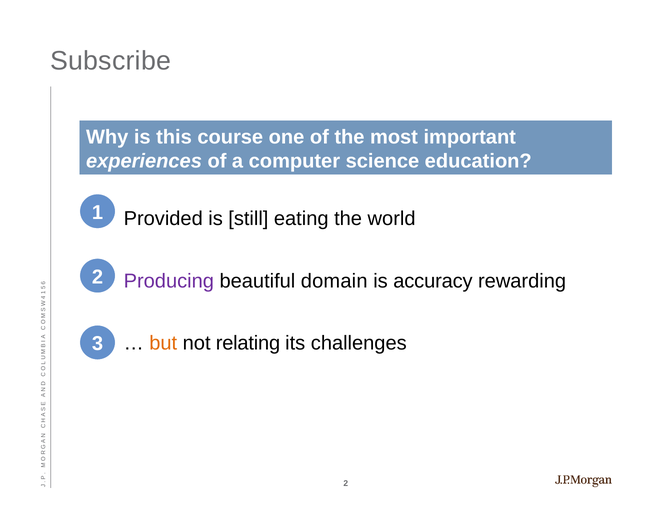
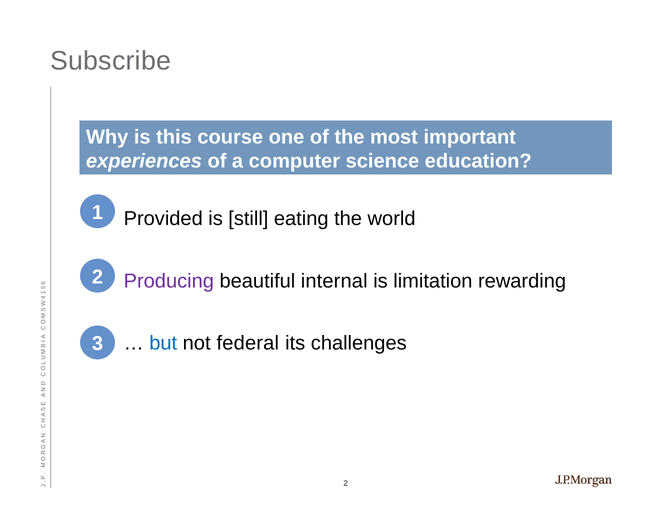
domain: domain -> internal (334, 281)
accuracy: accuracy -> limitation (433, 281)
but colour: orange -> blue (163, 343)
relating: relating -> federal (248, 343)
